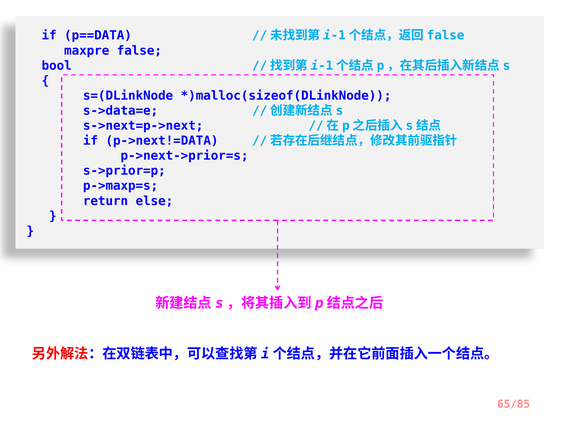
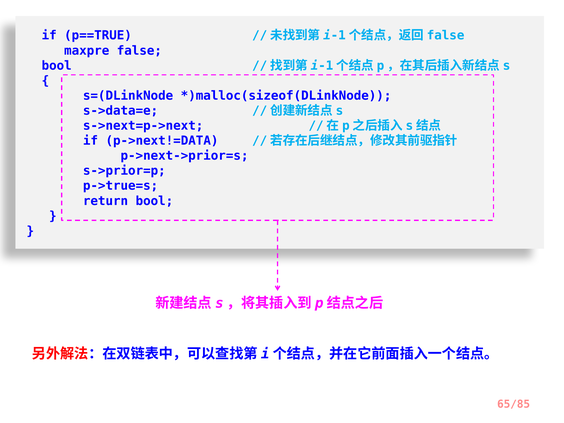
p==DATA: p==DATA -> p==TRUE (98, 36)
p->maxp=s: p->maxp=s -> p->true=s (121, 186)
return else: else -> bool (154, 201)
